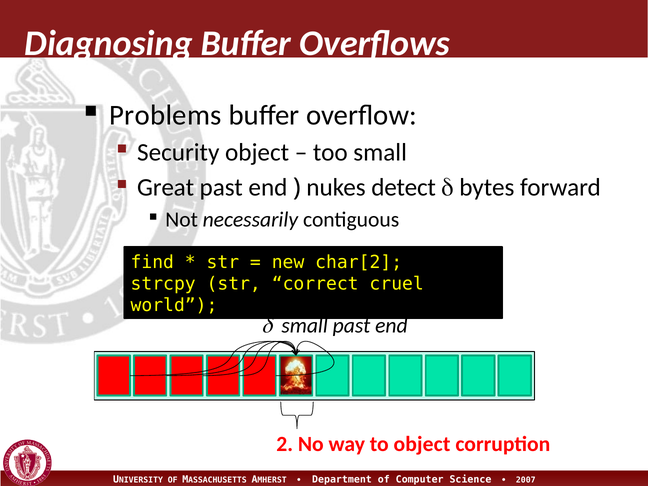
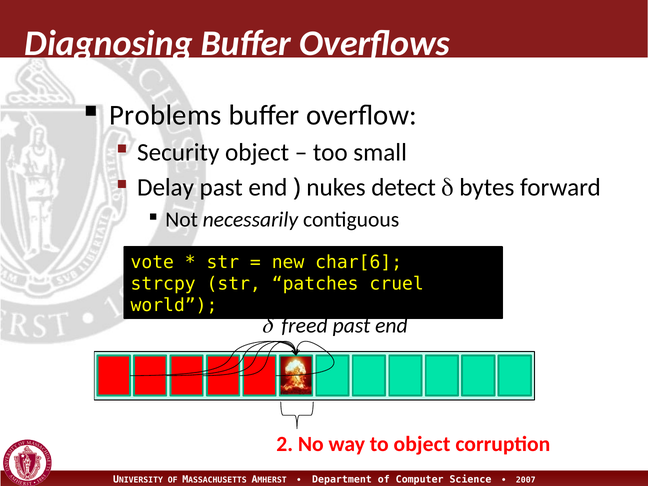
Great: Great -> Delay (166, 188)
find: find -> vote (152, 262)
char[2: char[2 -> char[6 (359, 262)
correct: correct -> patches (315, 284)
small: small -> freed (305, 325)
